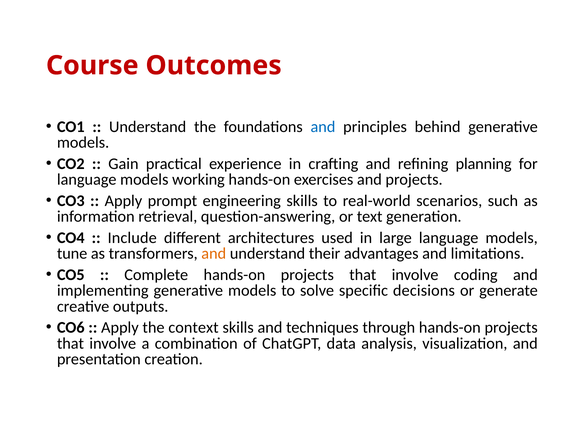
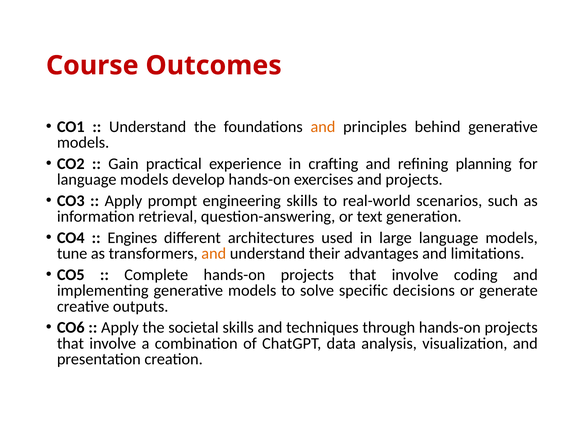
and colour: blue -> orange (323, 127)
working: working -> develop (198, 180)
Include: Include -> Engines (132, 238)
context: context -> societal (194, 328)
